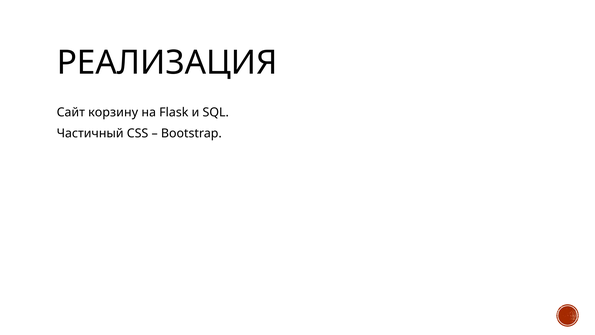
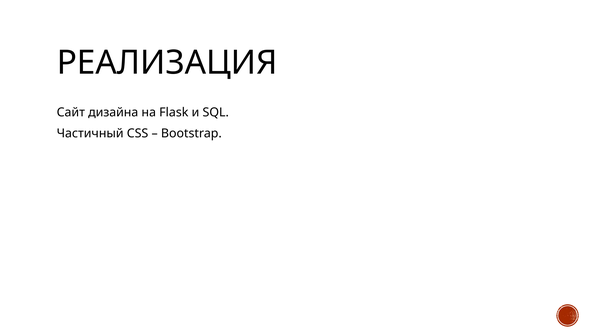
корзину: корзину -> дизайна (113, 112)
